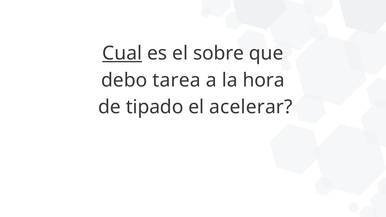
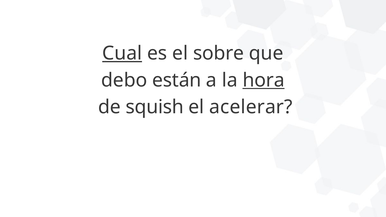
tarea: tarea -> están (177, 80)
hora underline: none -> present (264, 80)
tipado: tipado -> squish (155, 107)
